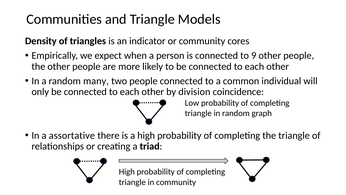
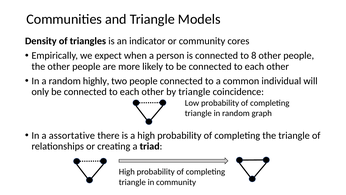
9: 9 -> 8 (254, 55)
many: many -> highly (96, 81)
by division: division -> triangle (194, 92)
